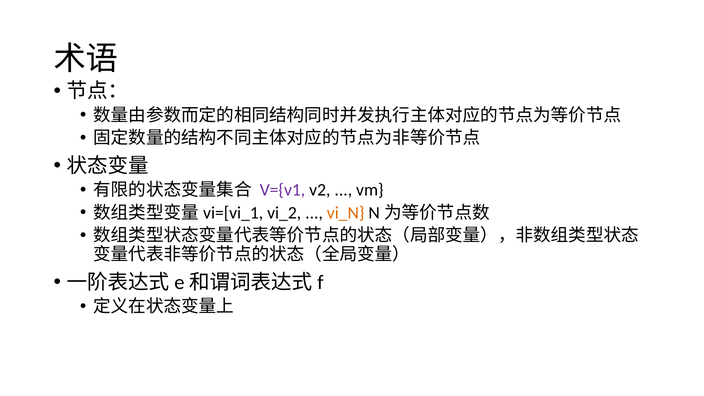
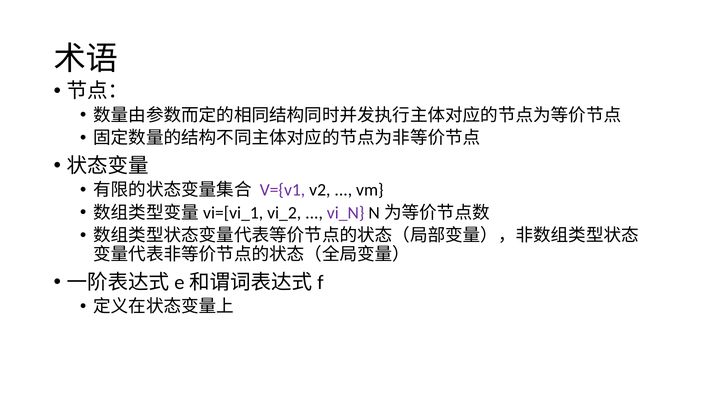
vi_N colour: orange -> purple (346, 213)
